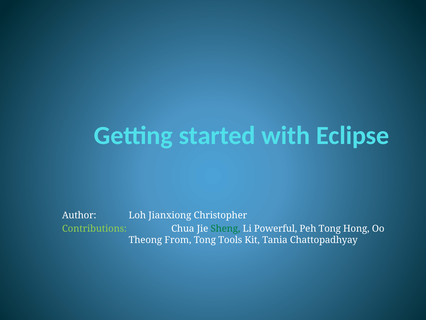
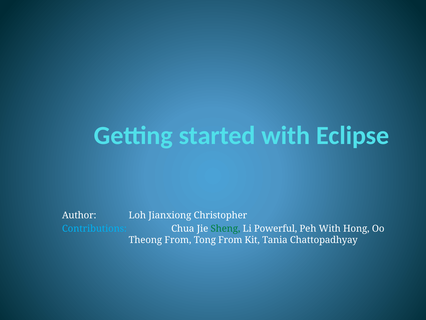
Contributions colour: light green -> light blue (94, 228)
Peh Tong: Tong -> With (330, 228)
Tong Tools: Tools -> From (230, 240)
